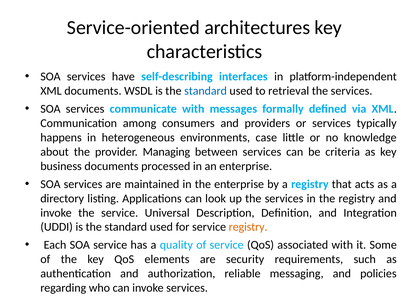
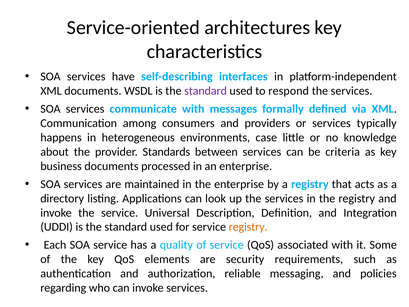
standard colour: blue -> purple (206, 91)
retrieval: retrieval -> respond (289, 91)
Managing: Managing -> Standards (166, 152)
